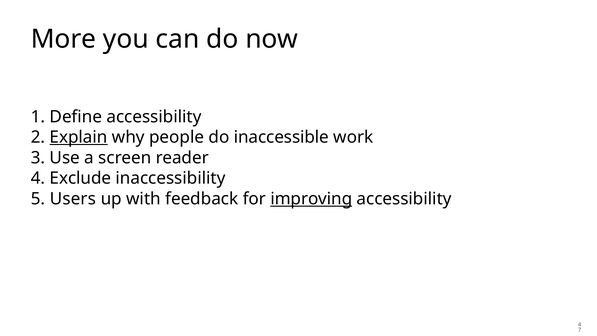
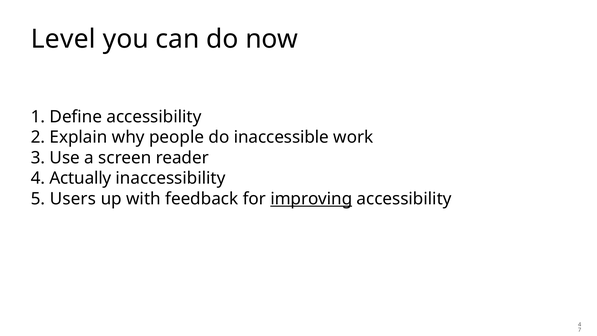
More: More -> Level (63, 39)
Explain underline: present -> none (79, 137)
Exclude: Exclude -> Actually (80, 178)
